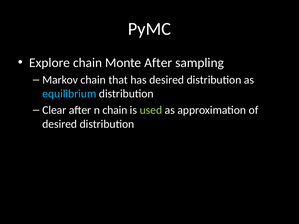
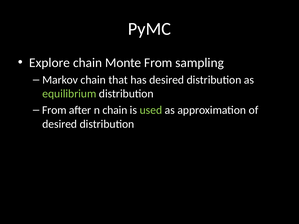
Monte After: After -> From (158, 63)
equilibrium colour: light blue -> light green (69, 94)
Clear: Clear -> From (54, 110)
